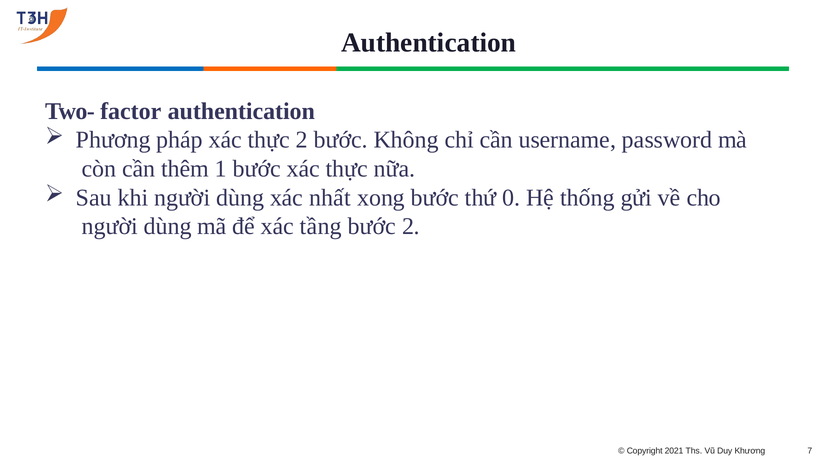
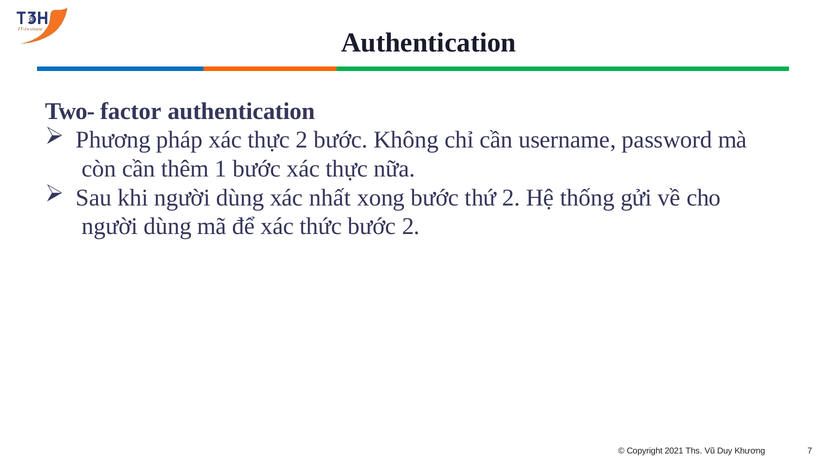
thứ 0: 0 -> 2 (511, 198)
tầng: tầng -> thức (321, 226)
